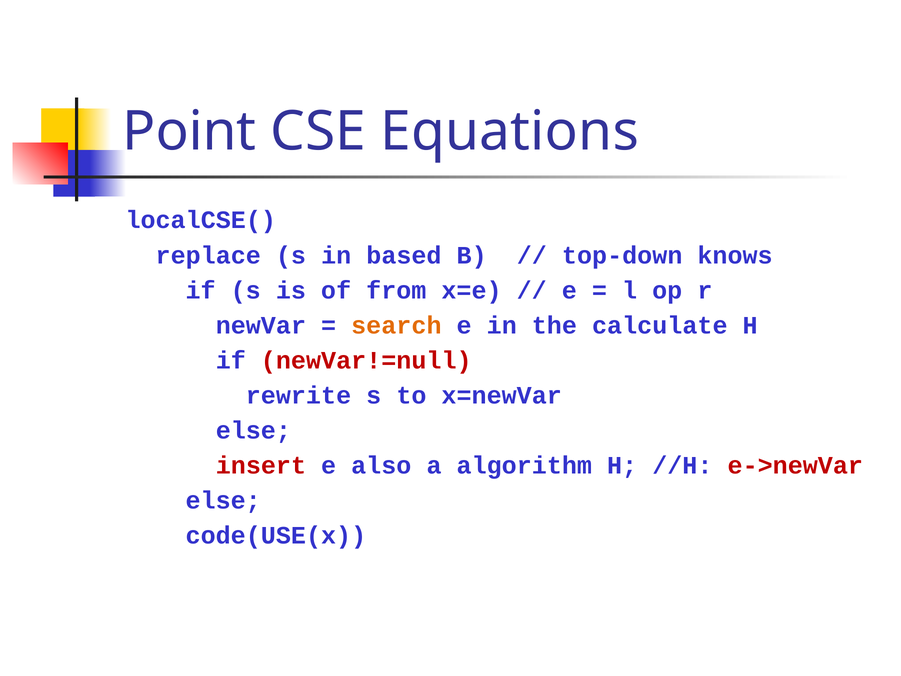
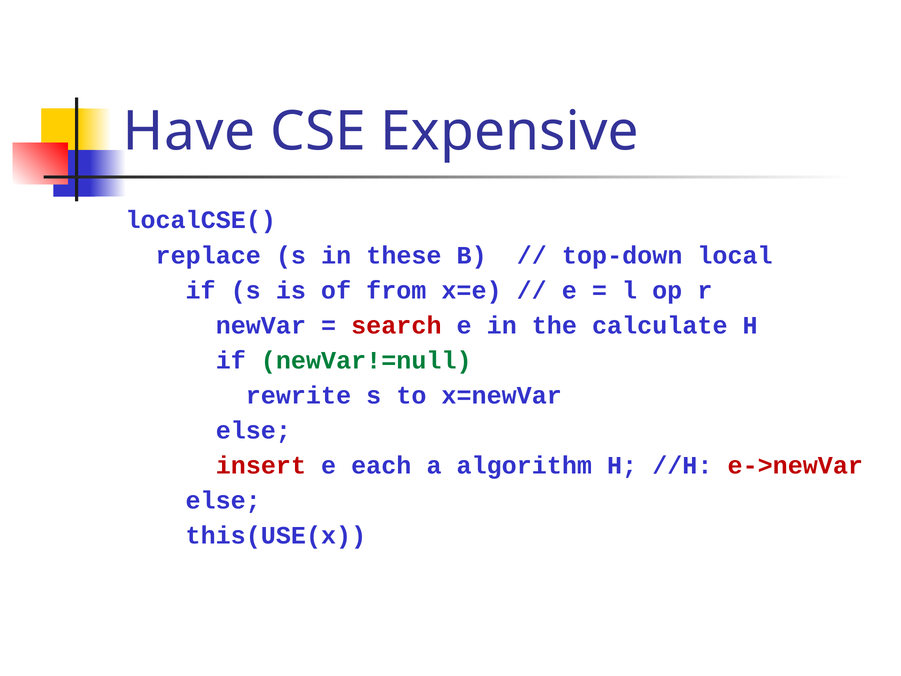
Point: Point -> Have (189, 131)
Equations: Equations -> Expensive (510, 131)
based: based -> these (404, 255)
knows: knows -> local (735, 255)
search colour: orange -> red (396, 325)
newVar!=null colour: red -> green (366, 360)
also: also -> each (381, 465)
code(USE(x: code(USE(x -> this(USE(x (276, 536)
